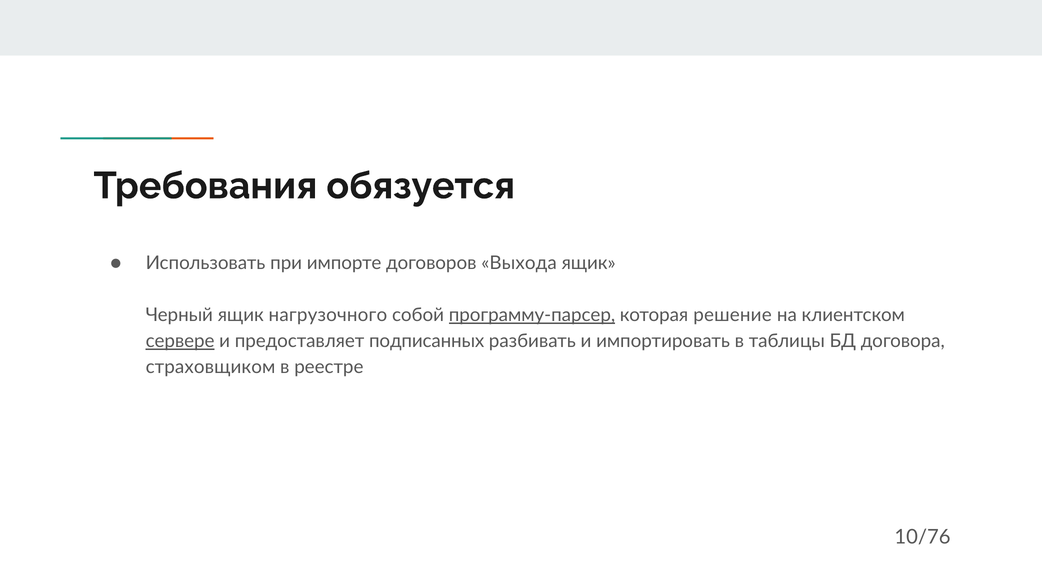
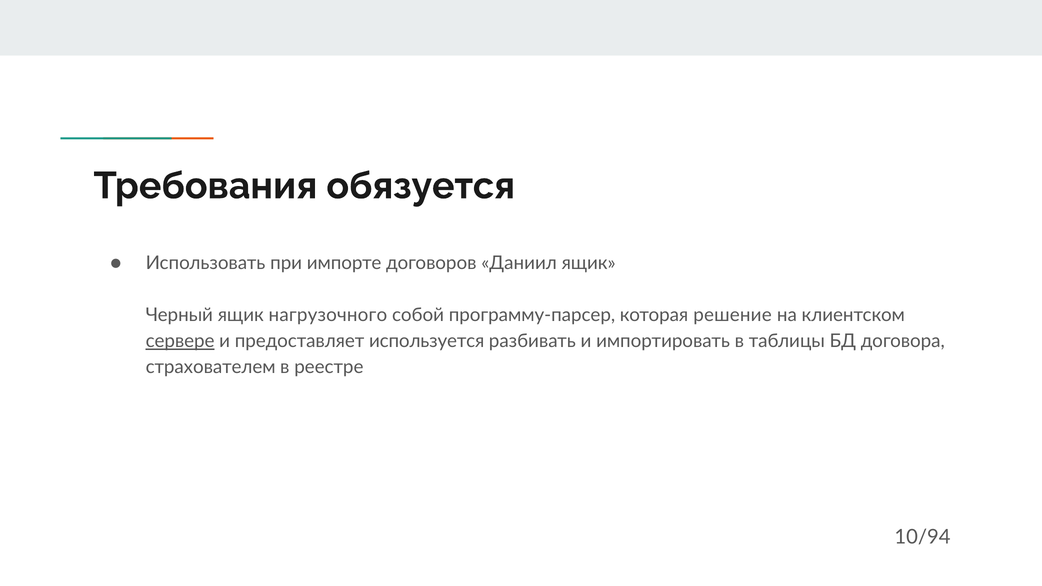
Выхода: Выхода -> Даниил (519, 263)
программу-парсер underline: present -> none (532, 315)
подписанных: подписанных -> используется (427, 341)
страховщиком: страховщиком -> страхователем (211, 367)
10/76: 10/76 -> 10/94 (923, 537)
